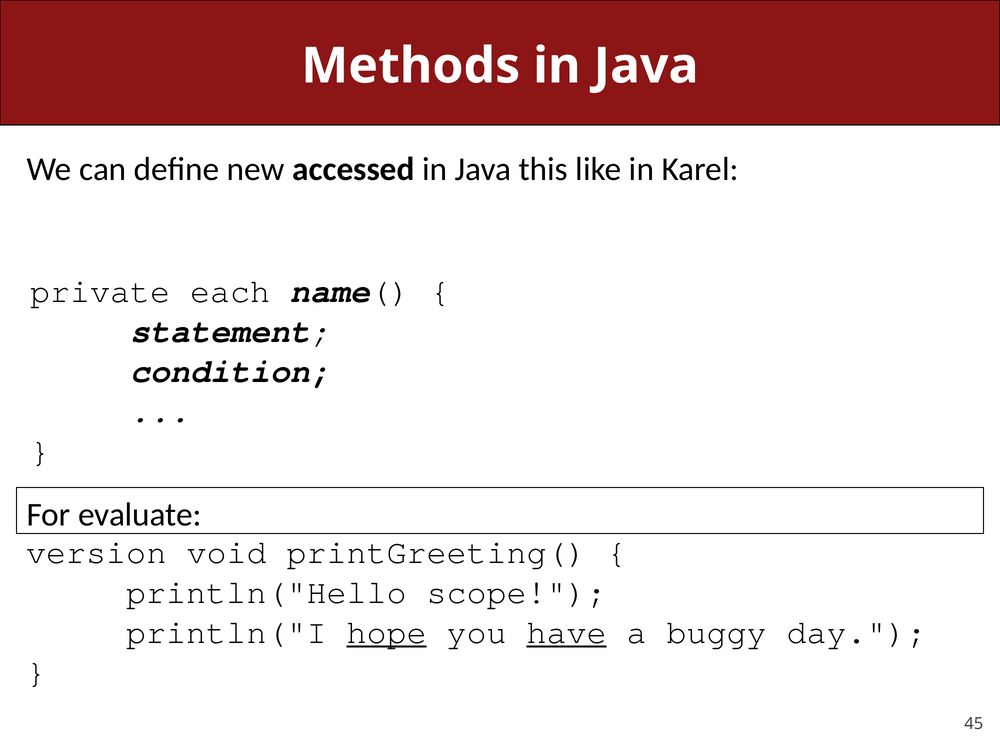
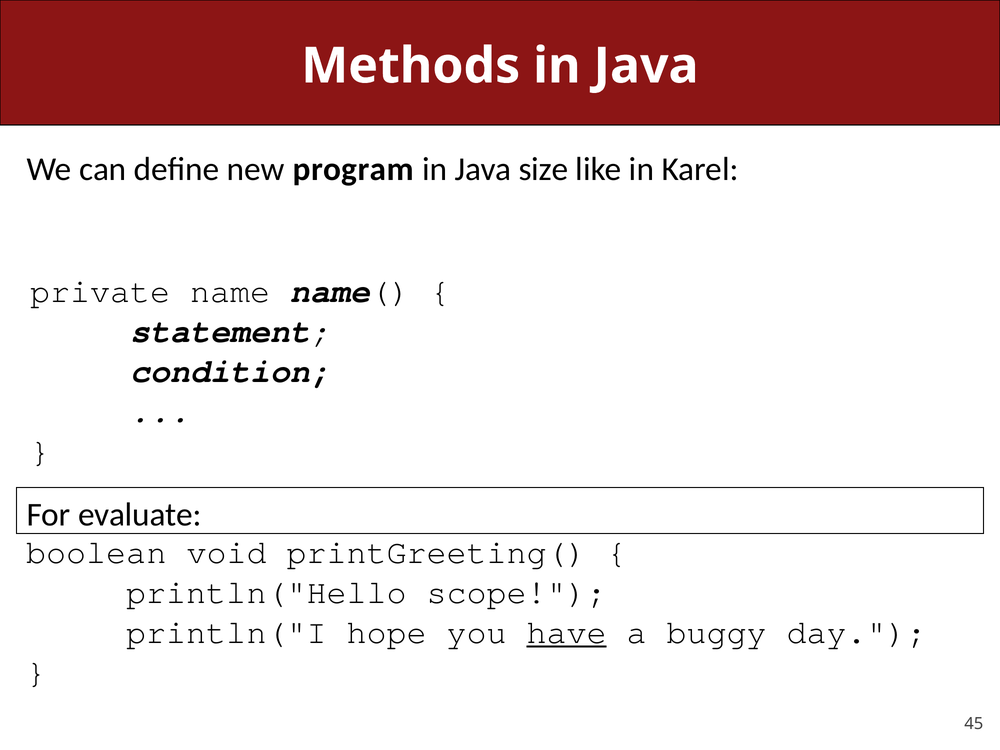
accessed: accessed -> program (353, 169)
this: this -> size (543, 169)
each: each -> name (230, 291)
version: version -> boolean (96, 552)
hope underline: present -> none (387, 632)
